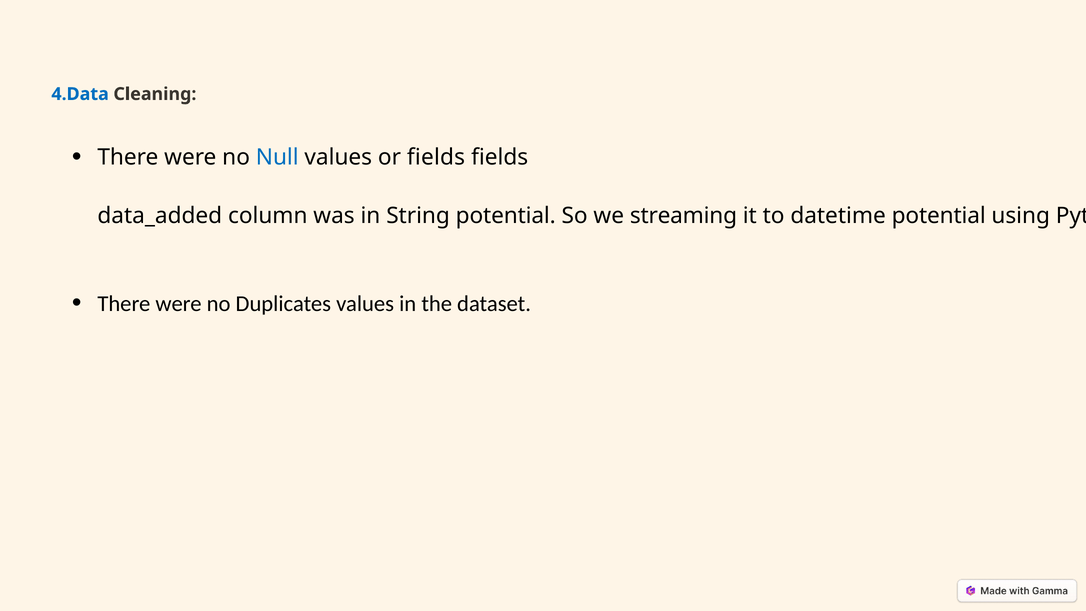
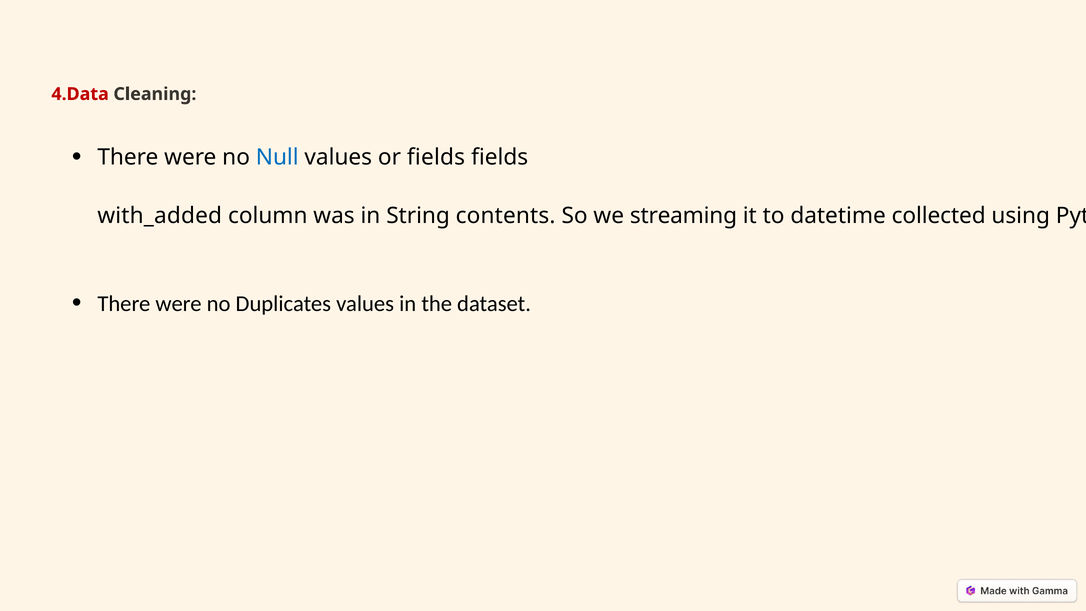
4.Data colour: blue -> red (80, 94)
data_added: data_added -> with_added (160, 216)
String potential: potential -> contents (506, 216)
datetime potential: potential -> collected (939, 216)
